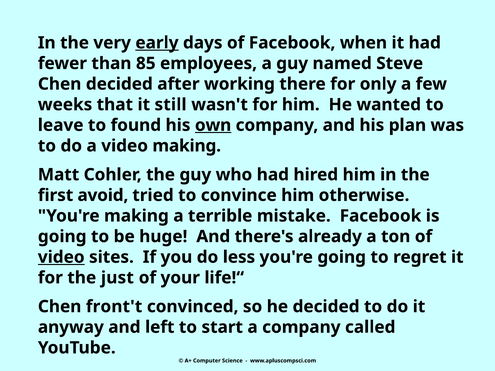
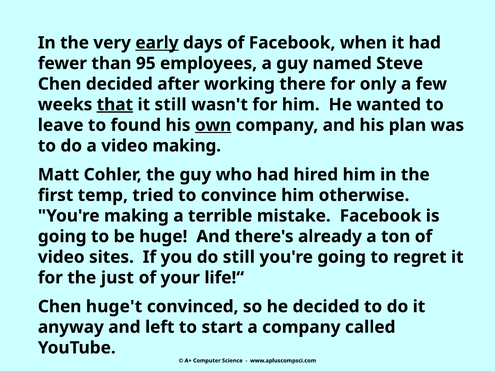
85: 85 -> 95 (146, 63)
that underline: none -> present (115, 105)
avoid: avoid -> temp (103, 195)
video underline: present -> none (61, 257)
do less: less -> still (239, 257)
front't: front't -> huge't (114, 307)
